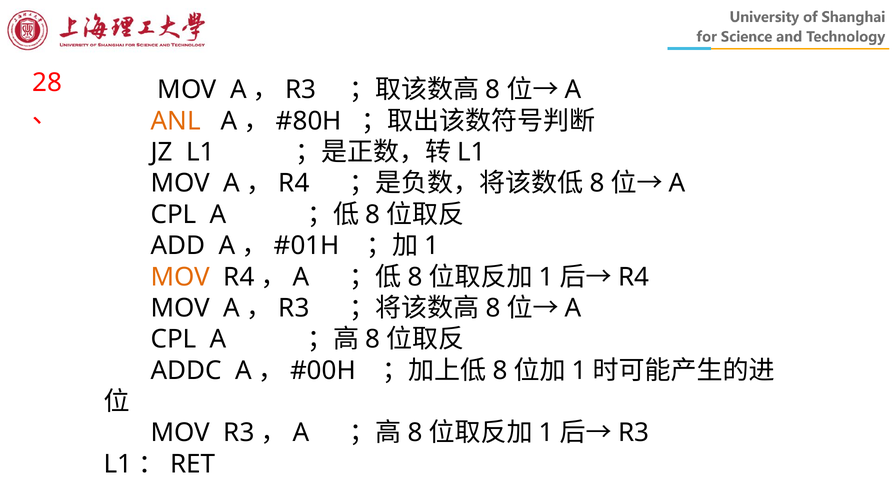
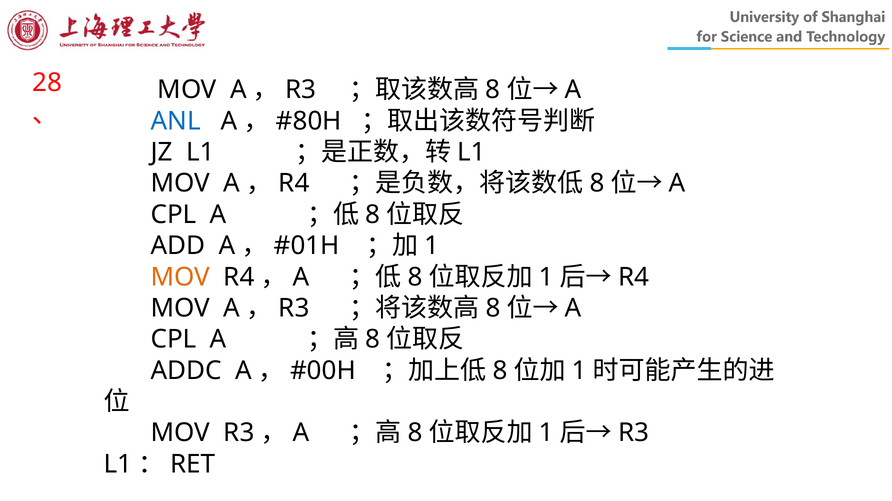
ANL colour: orange -> blue (176, 121)
